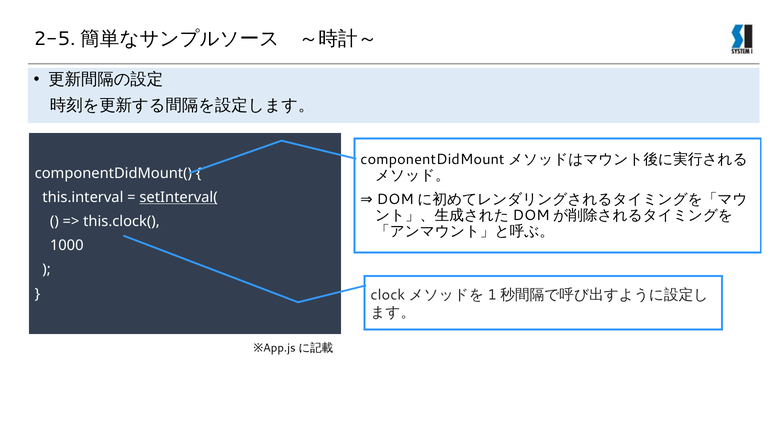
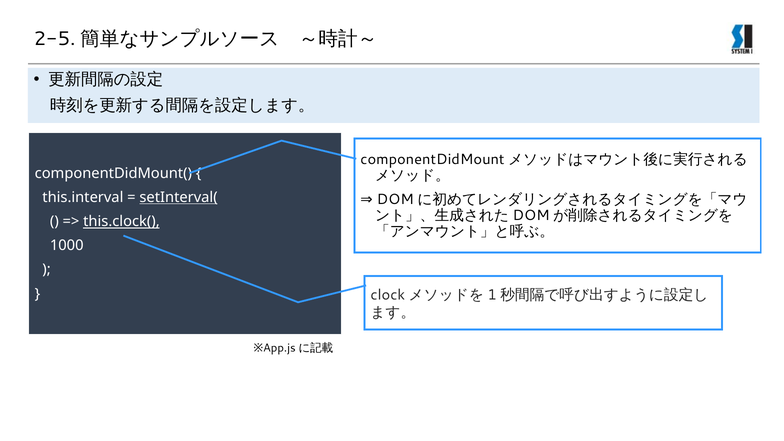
this.clock( underline: none -> present (121, 222)
